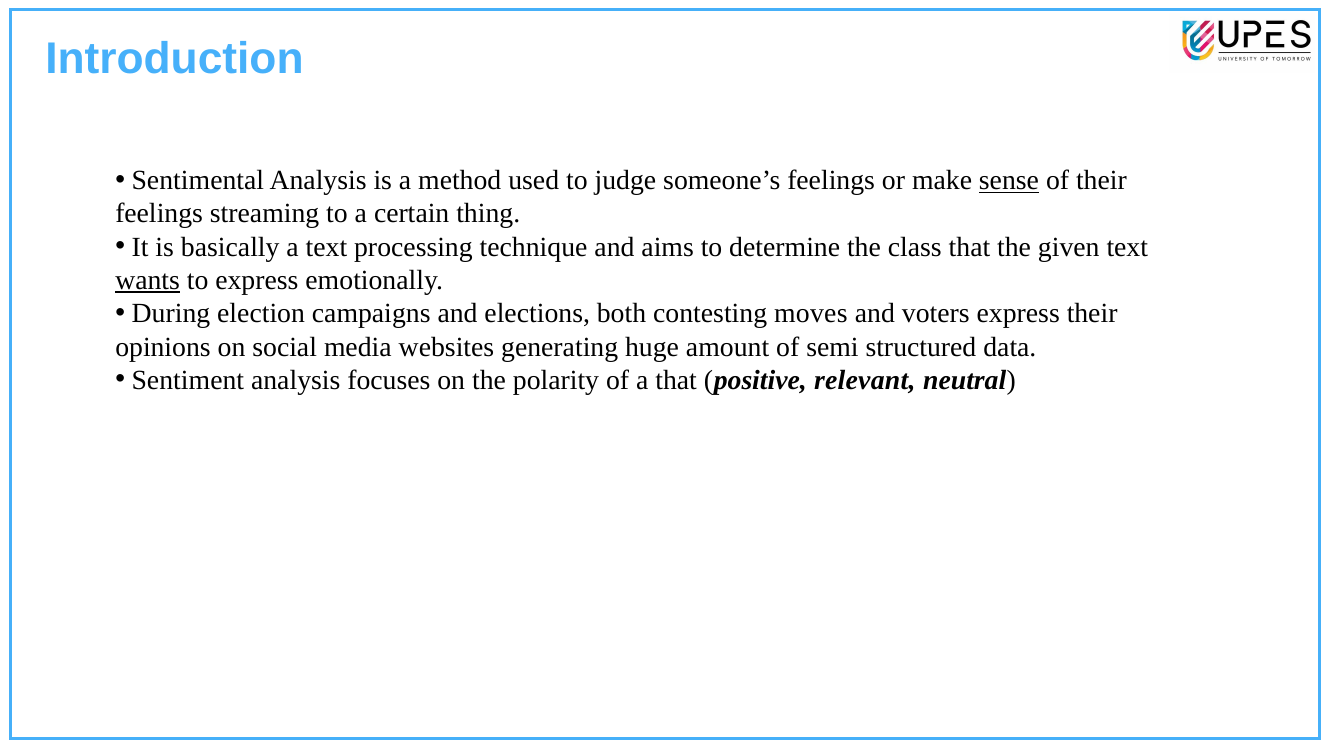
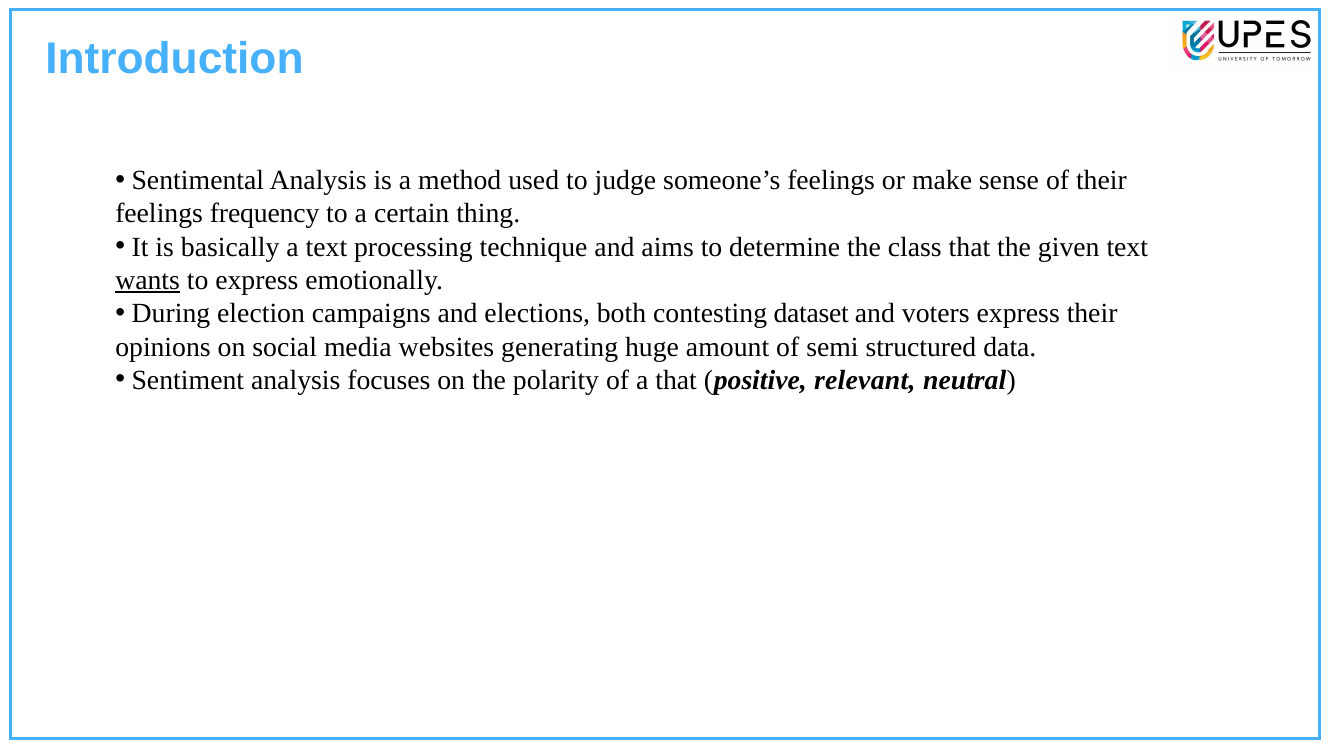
sense underline: present -> none (1009, 181)
streaming: streaming -> frequency (265, 214)
moves: moves -> dataset (811, 314)
